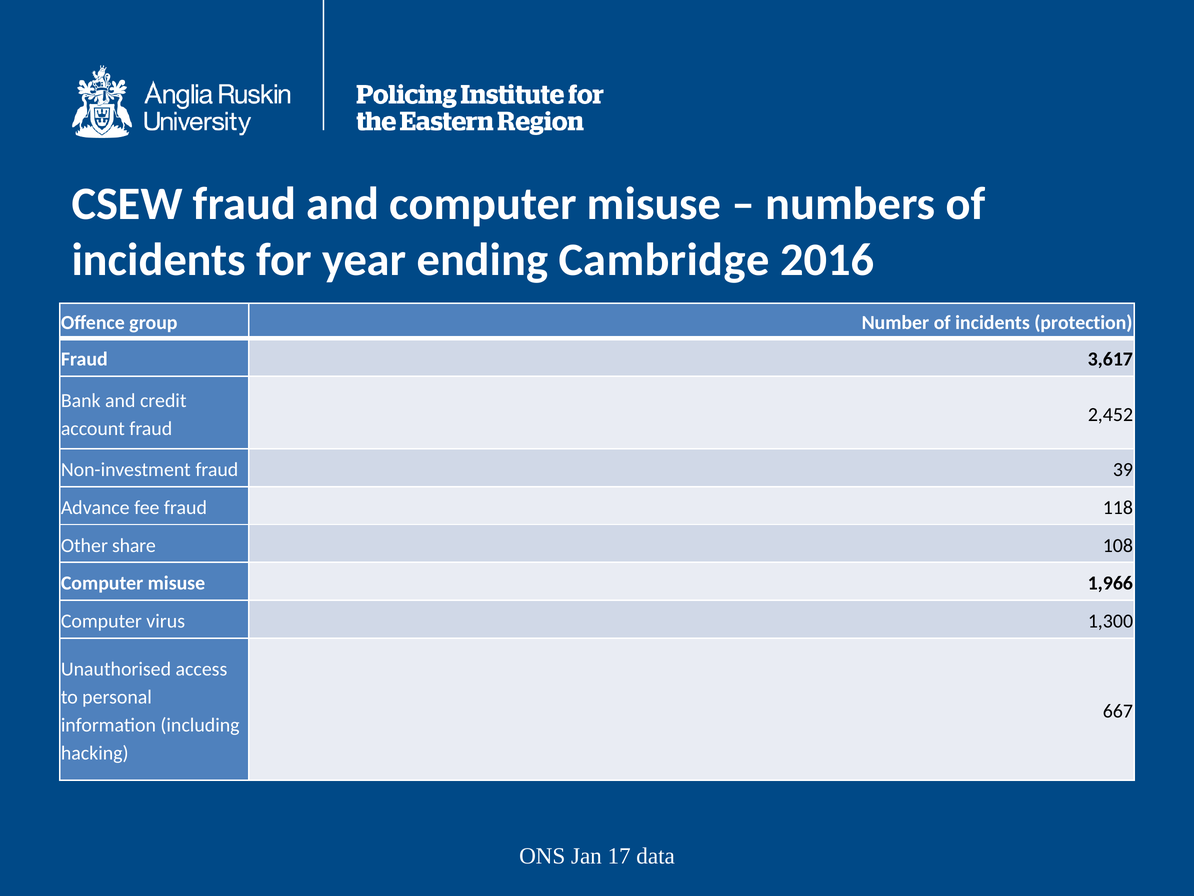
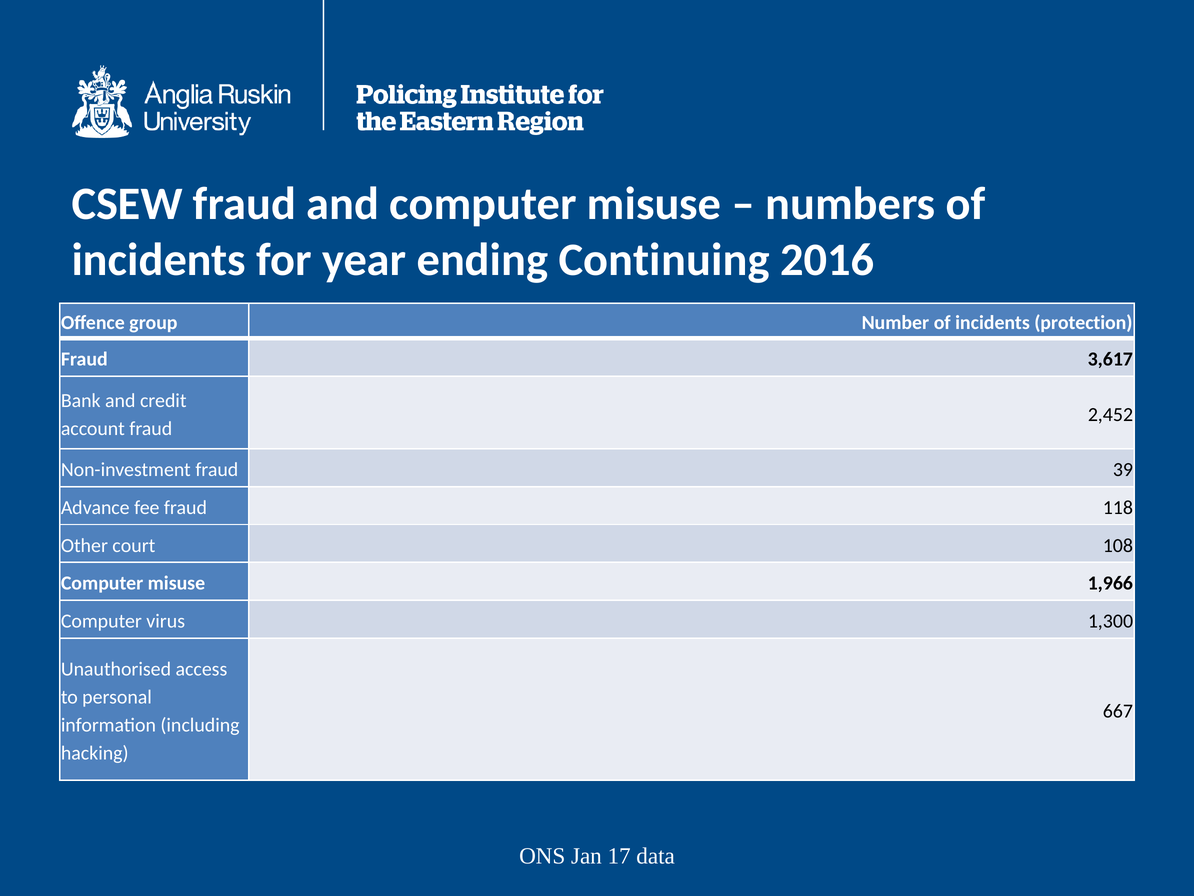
Cambridge: Cambridge -> Continuing (664, 260)
share: share -> court (134, 545)
